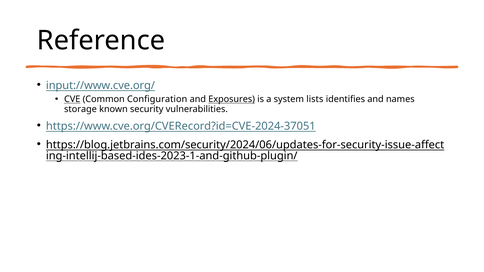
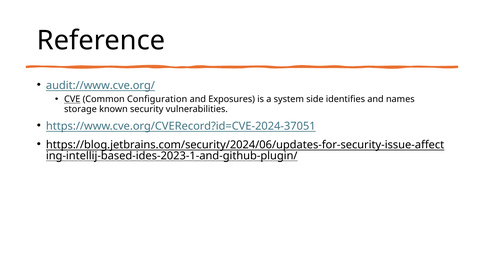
input://www.cve.org/: input://www.cve.org/ -> audit://www.cve.org/ (100, 86)
Exposures underline: present -> none (232, 99)
lists: lists -> side (315, 99)
